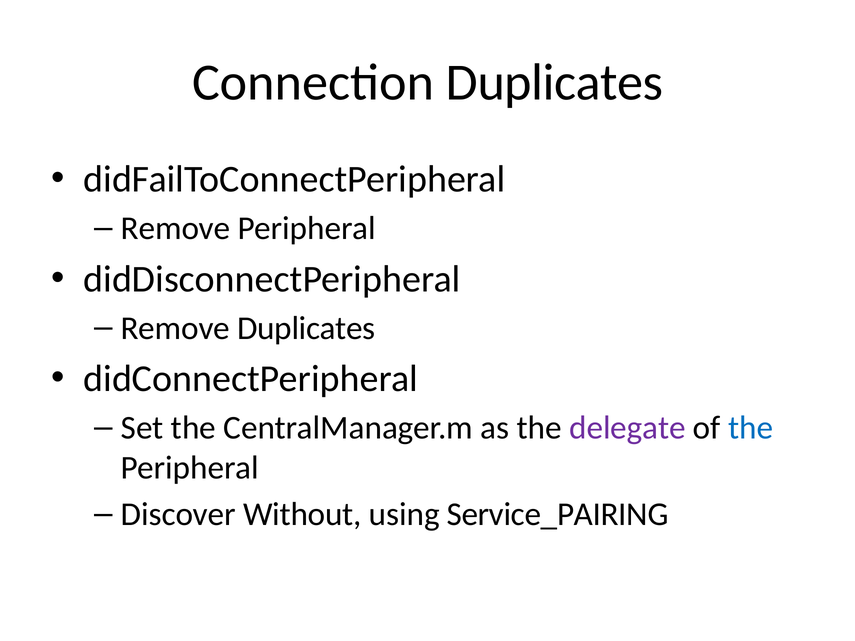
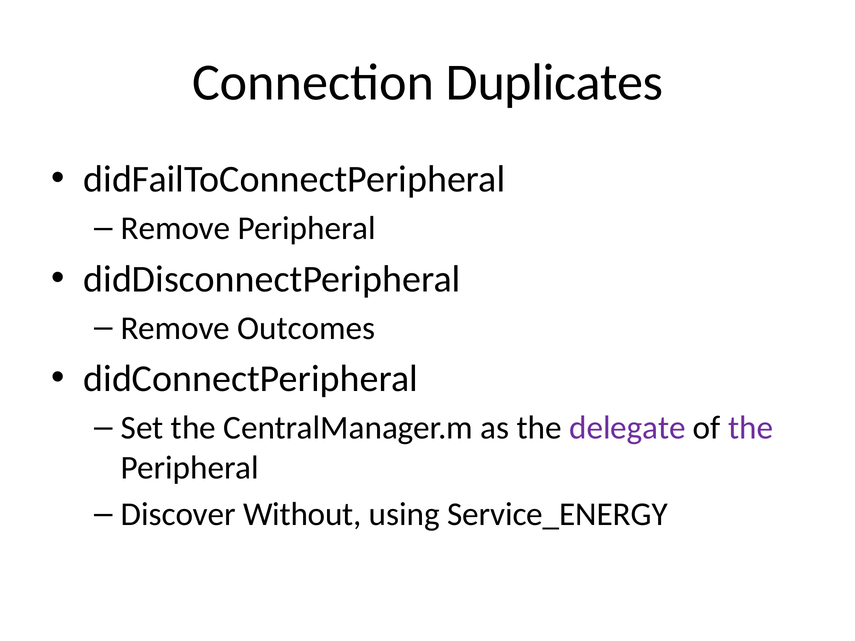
Remove Duplicates: Duplicates -> Outcomes (306, 328)
the colour: blue -> purple (751, 428)
Service_PAIRING: Service_PAIRING -> Service_ENERGY (557, 515)
